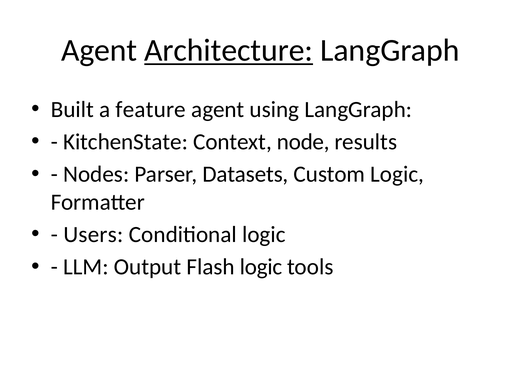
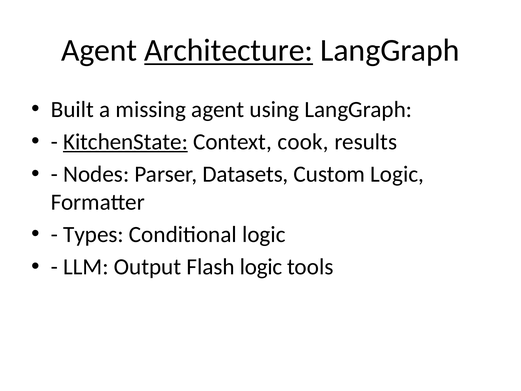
feature: feature -> missing (151, 109)
KitchenState underline: none -> present (125, 142)
node: node -> cook (303, 142)
Users: Users -> Types (93, 234)
